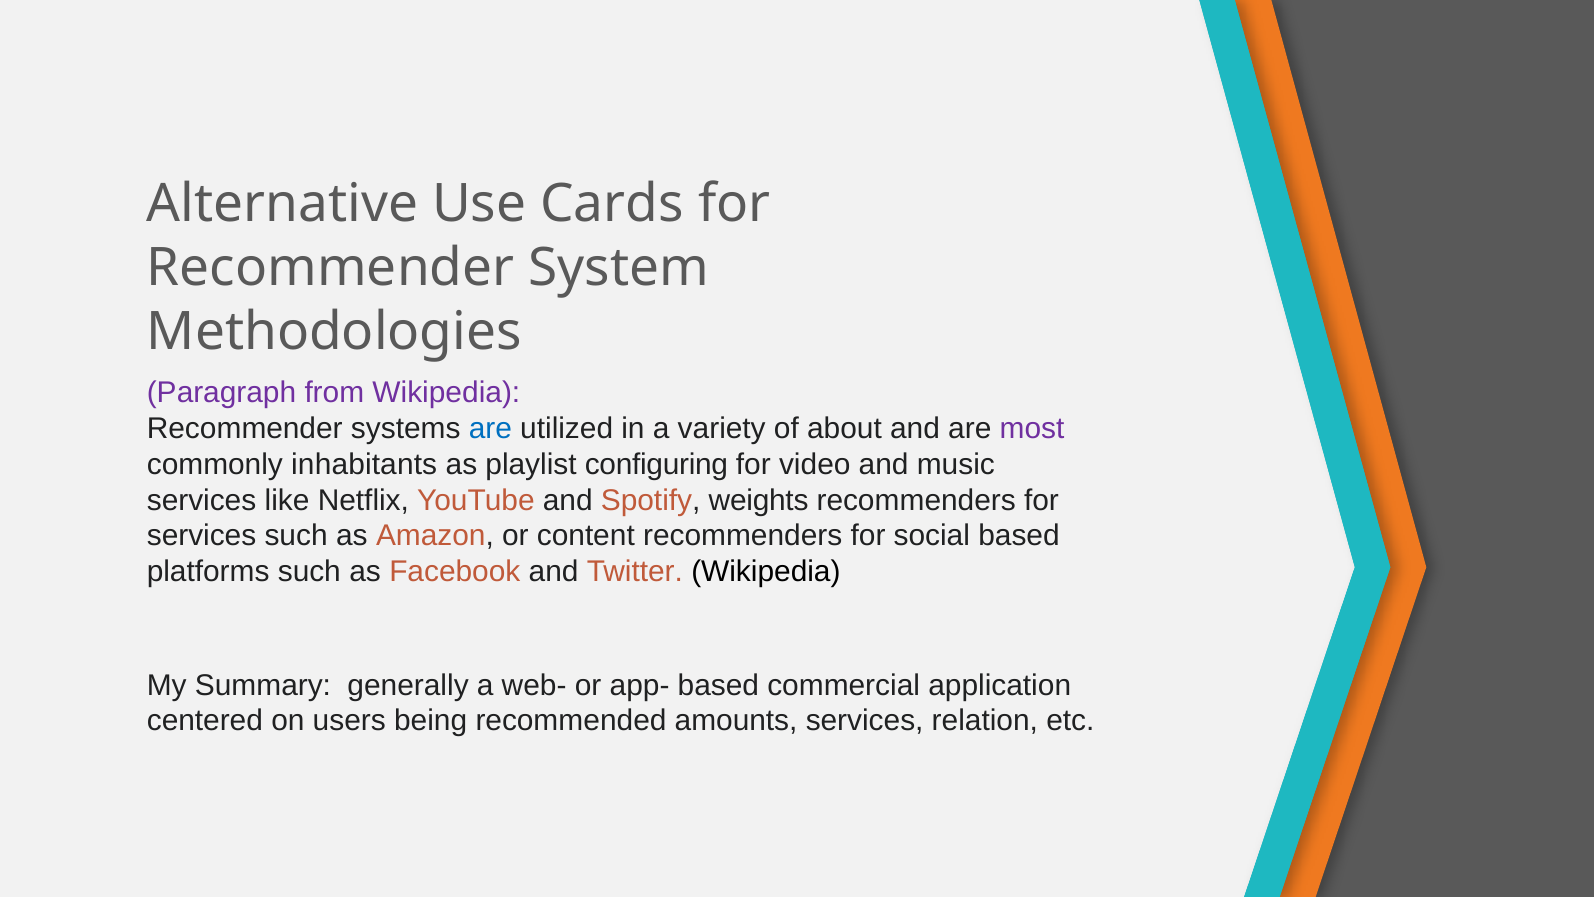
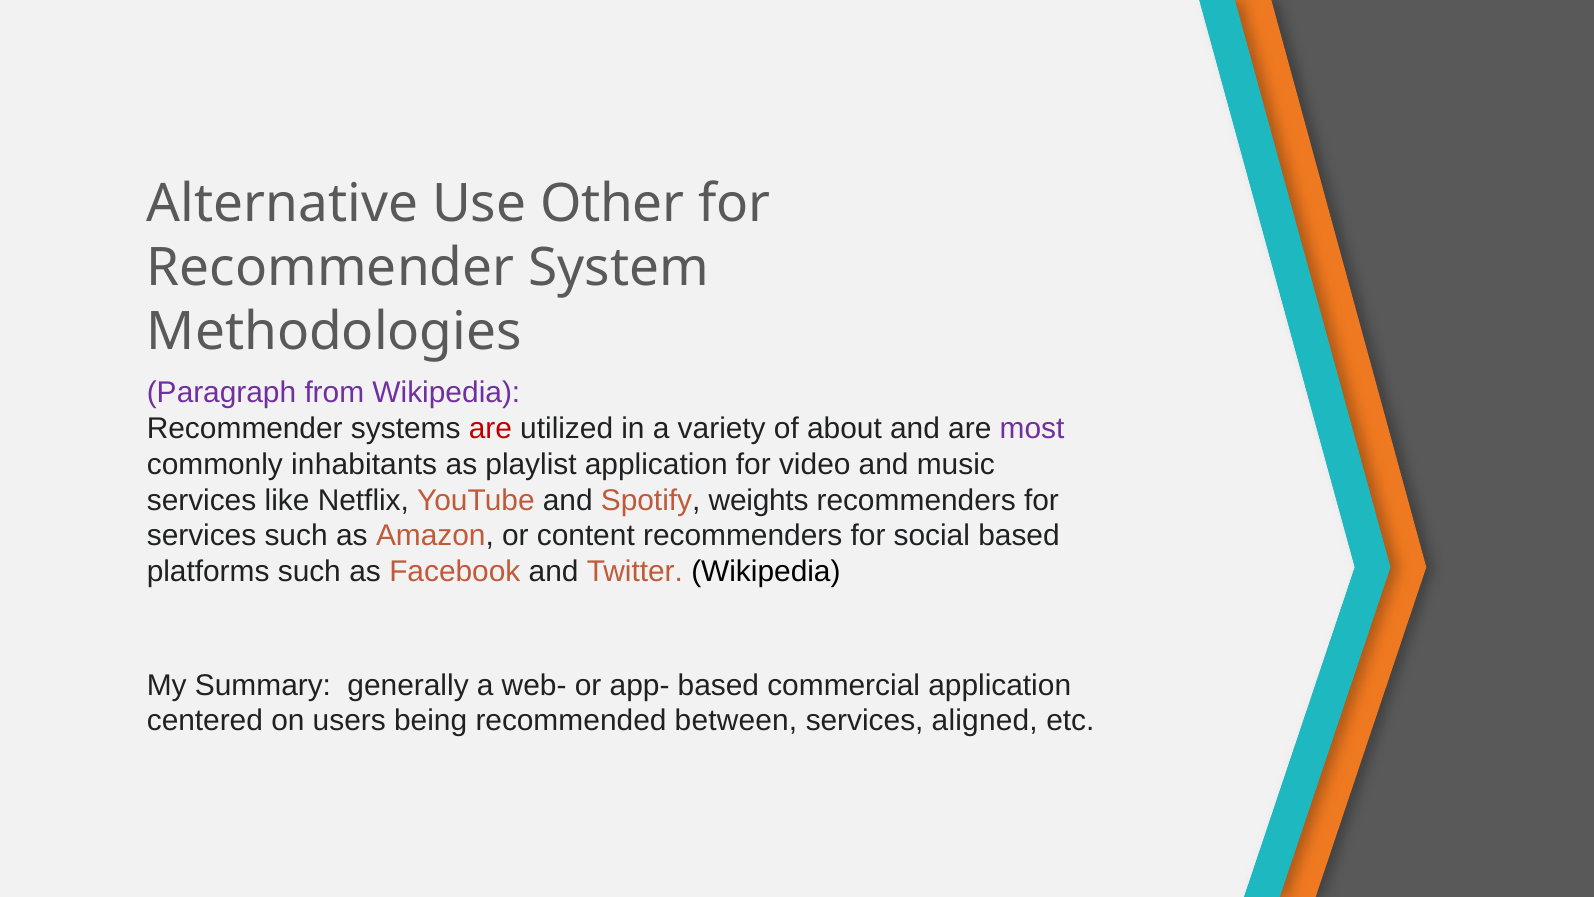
Cards: Cards -> Other (612, 204)
are colour: blue -> red (490, 428)
playlist configuring: configuring -> application (656, 464)
amounts: amounts -> between (736, 721)
relation: relation -> aligned (985, 721)
